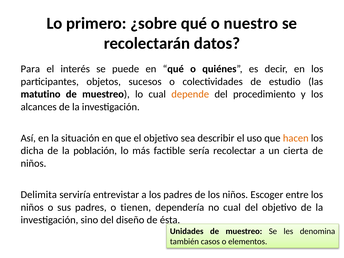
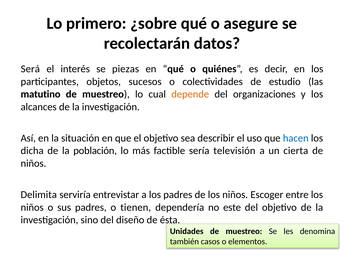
nuestro: nuestro -> asegure (251, 23)
Para: Para -> Será (30, 69)
puede: puede -> piezas (126, 69)
procedimiento: procedimiento -> organizaciones (264, 94)
hacen colour: orange -> blue (296, 138)
recolectar: recolectar -> televisión (234, 151)
no cual: cual -> este (232, 207)
